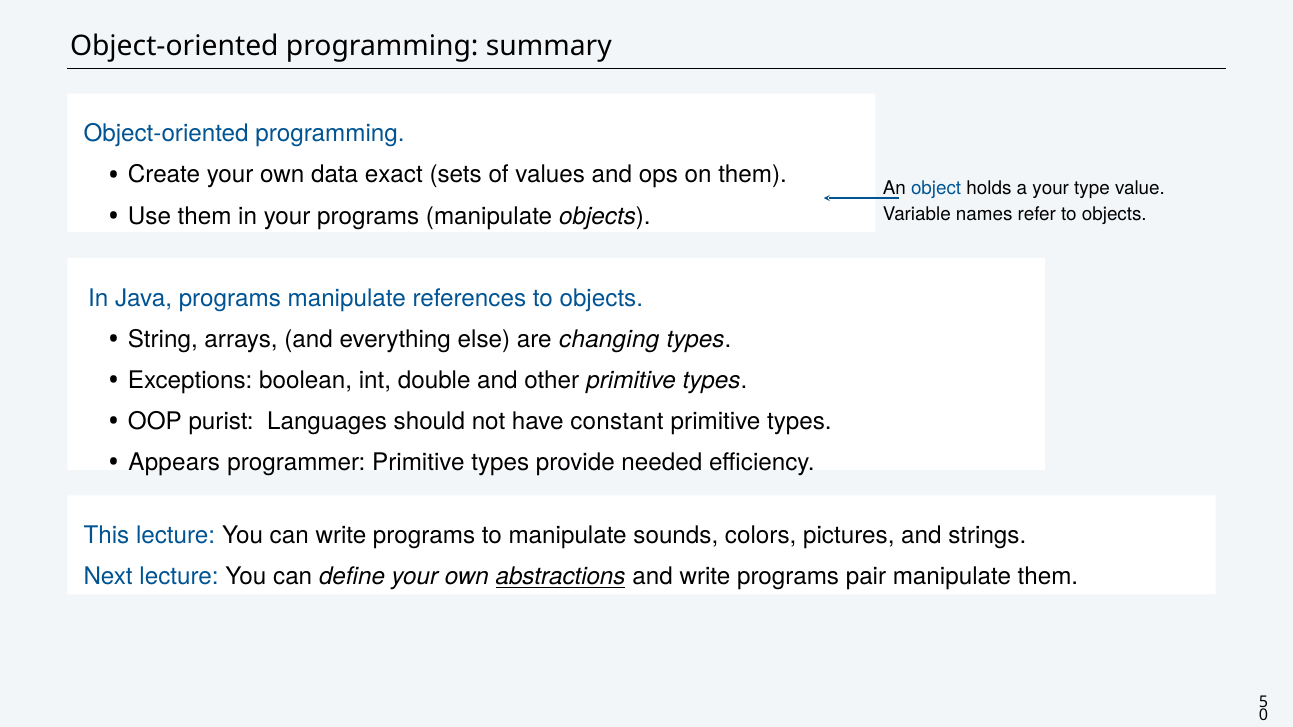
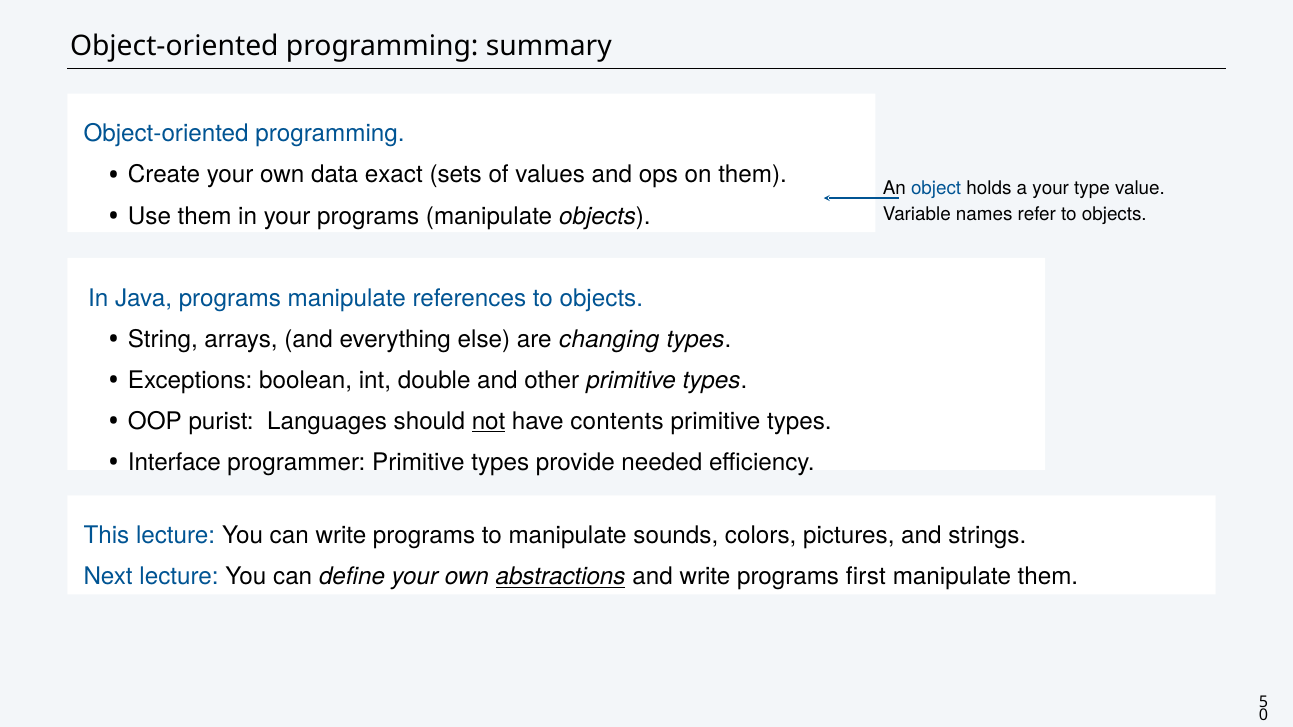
not underline: none -> present (489, 422)
constant: constant -> contents (617, 422)
Appears: Appears -> Interface (174, 463)
pair: pair -> first (866, 577)
